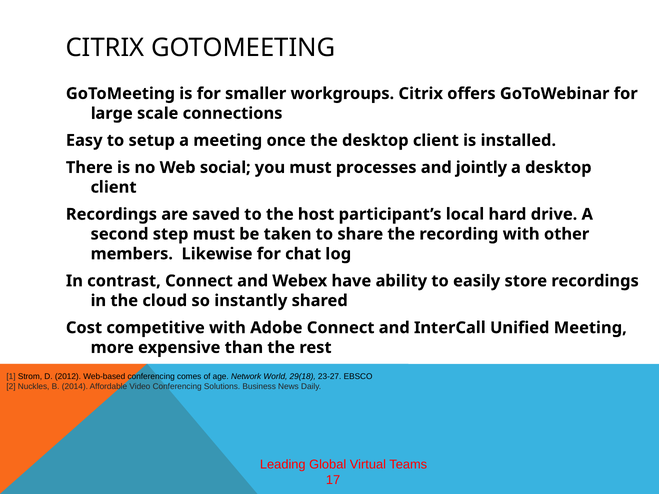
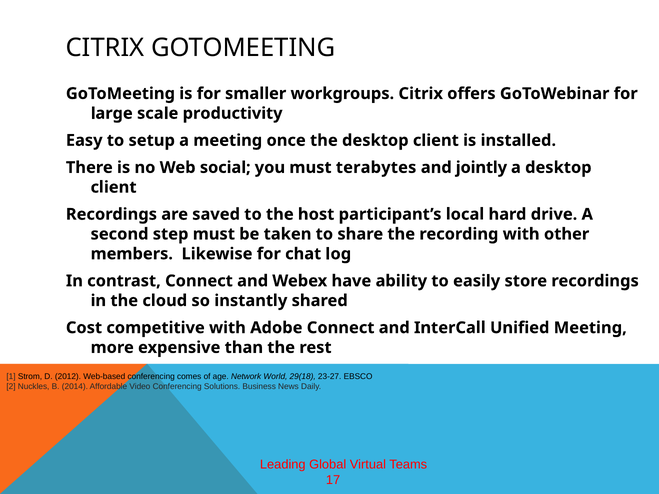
connections: connections -> productivity (233, 113)
processes: processes -> terabytes (376, 168)
